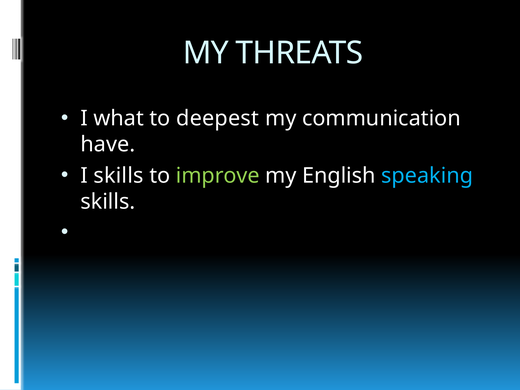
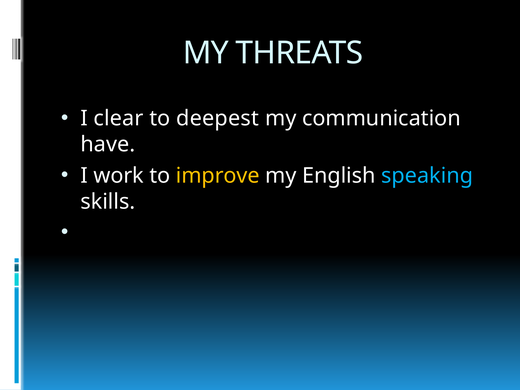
what: what -> clear (119, 118)
I skills: skills -> work (119, 176)
improve colour: light green -> yellow (218, 176)
